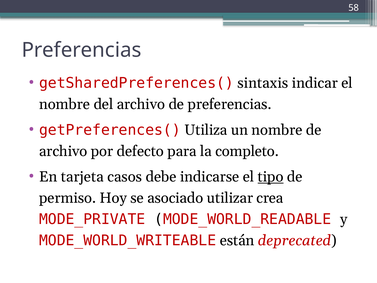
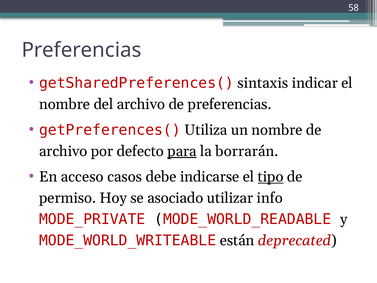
para underline: none -> present (182, 151)
completo: completo -> borrarán (247, 151)
tarjeta: tarjeta -> acceso (82, 177)
crea: crea -> info (270, 198)
